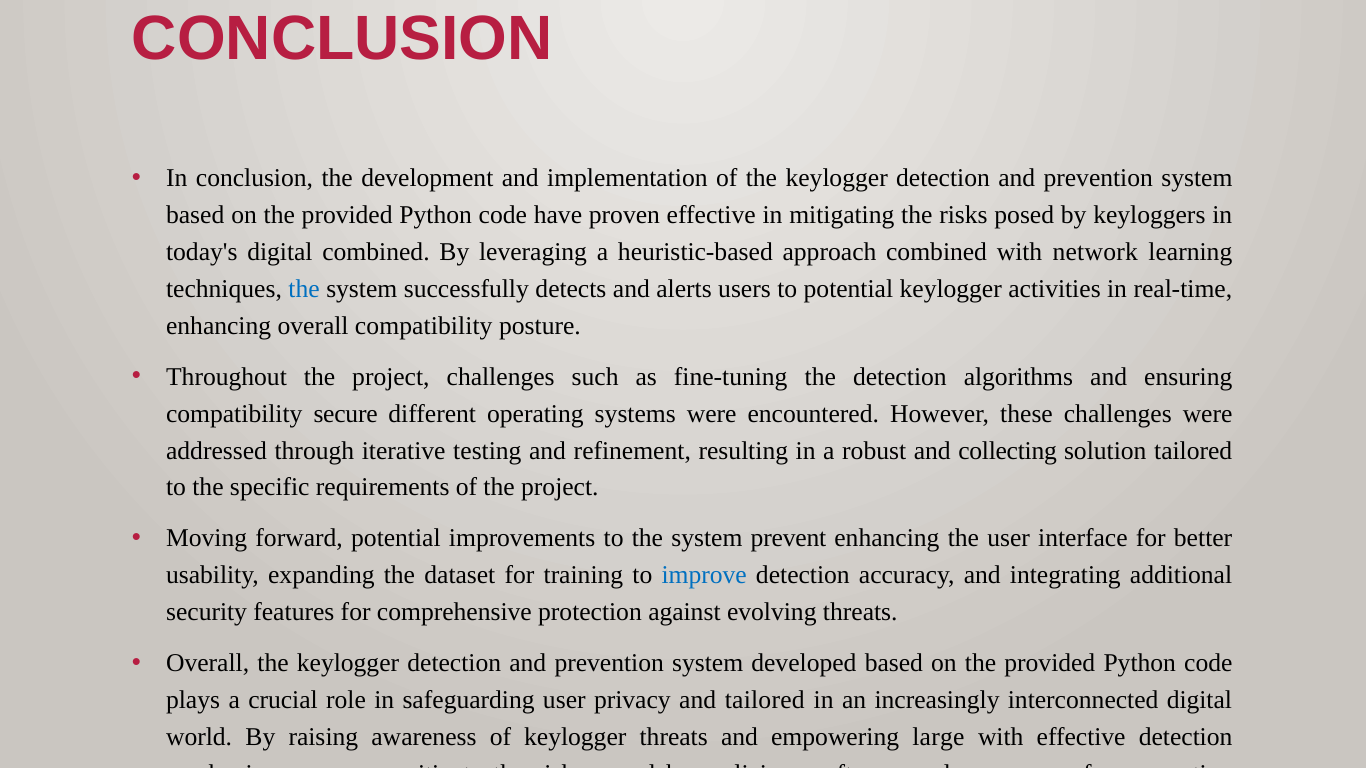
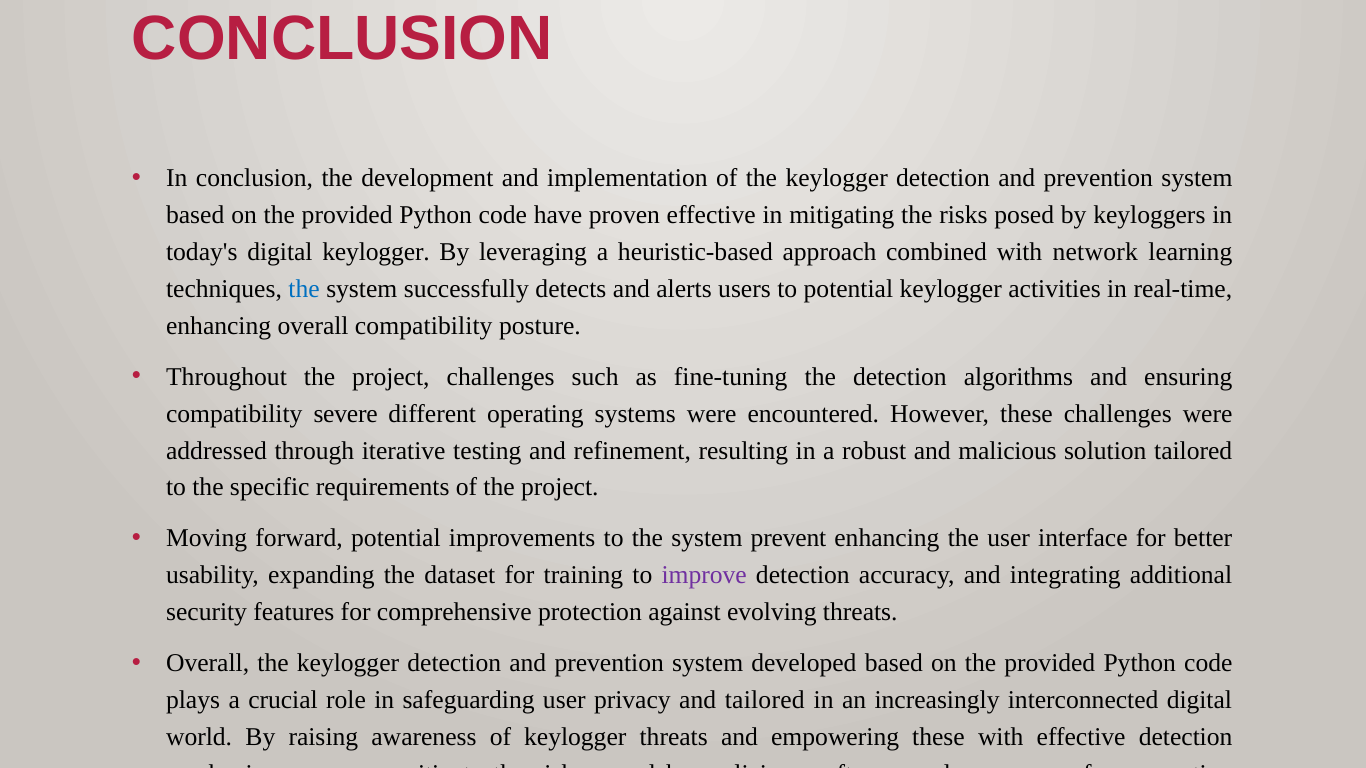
digital combined: combined -> keylogger (376, 252)
secure: secure -> severe (346, 414)
and collecting: collecting -> malicious (1008, 451)
improve colour: blue -> purple (704, 576)
empowering large: large -> these (939, 737)
